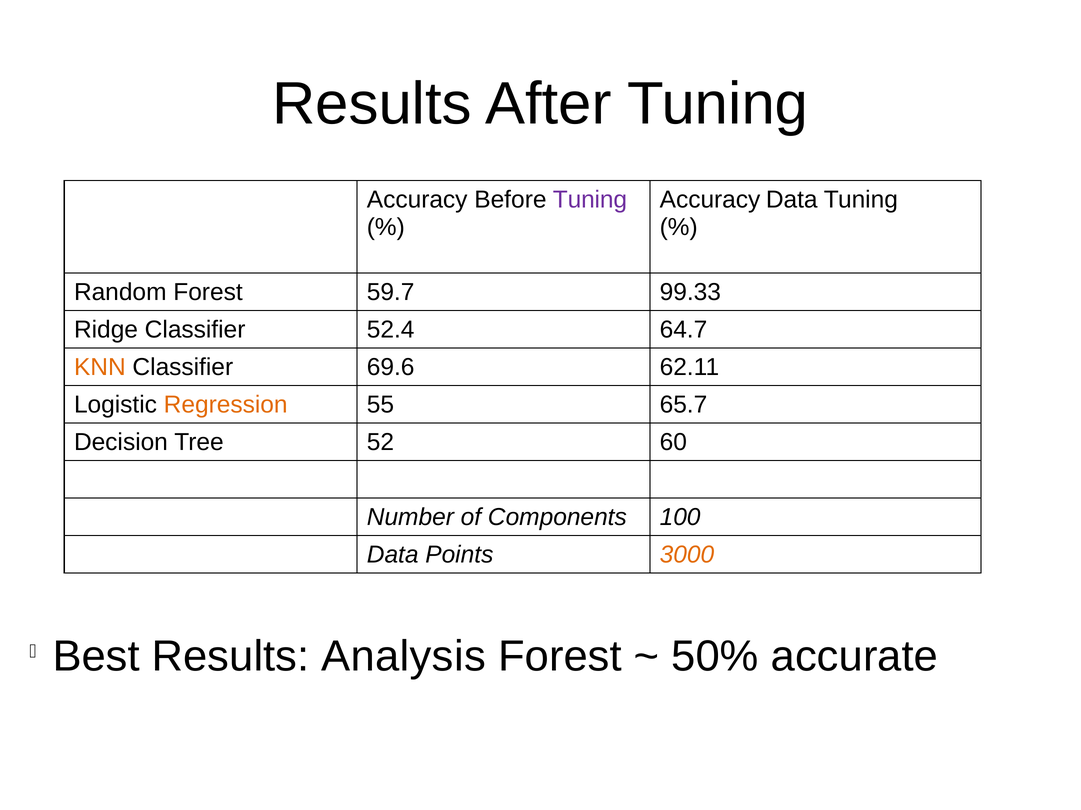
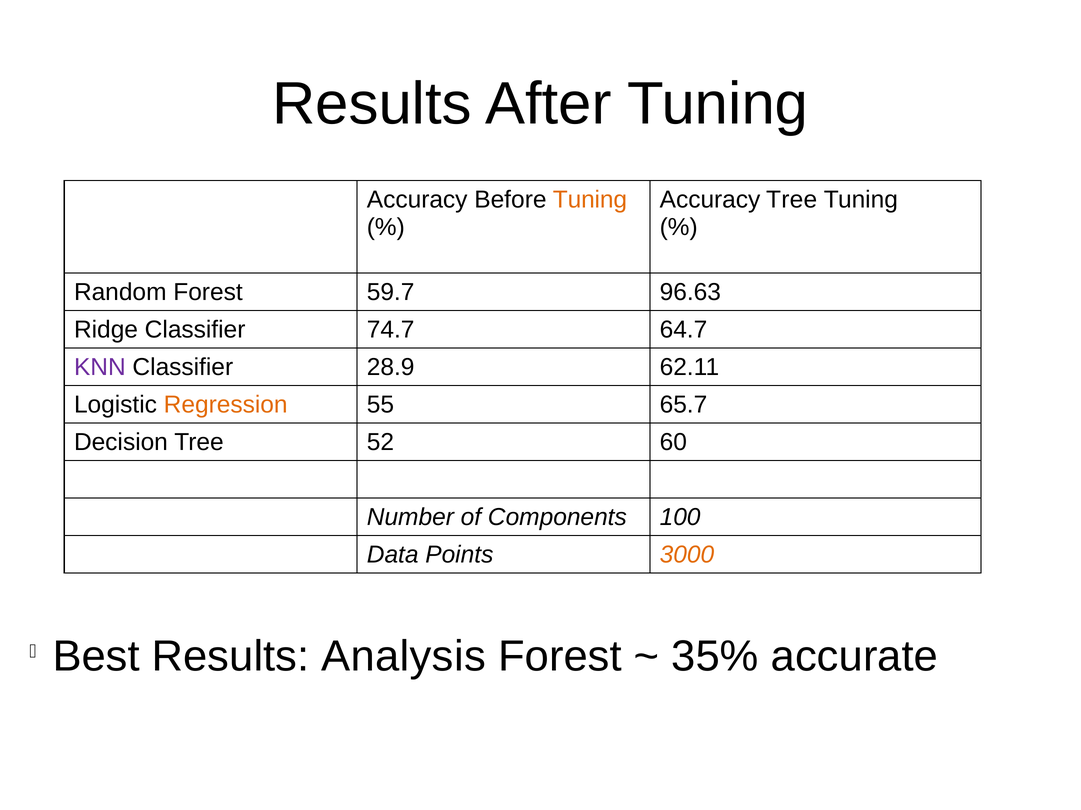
Tuning colour: purple -> orange (590, 200)
Accuracy Data: Data -> Tree (792, 200)
99.33: 99.33 -> 96.63 (690, 292)
52.4: 52.4 -> 74.7 (391, 330)
KNN colour: orange -> purple (100, 367)
69.6: 69.6 -> 28.9 (391, 367)
50%: 50% -> 35% (715, 657)
